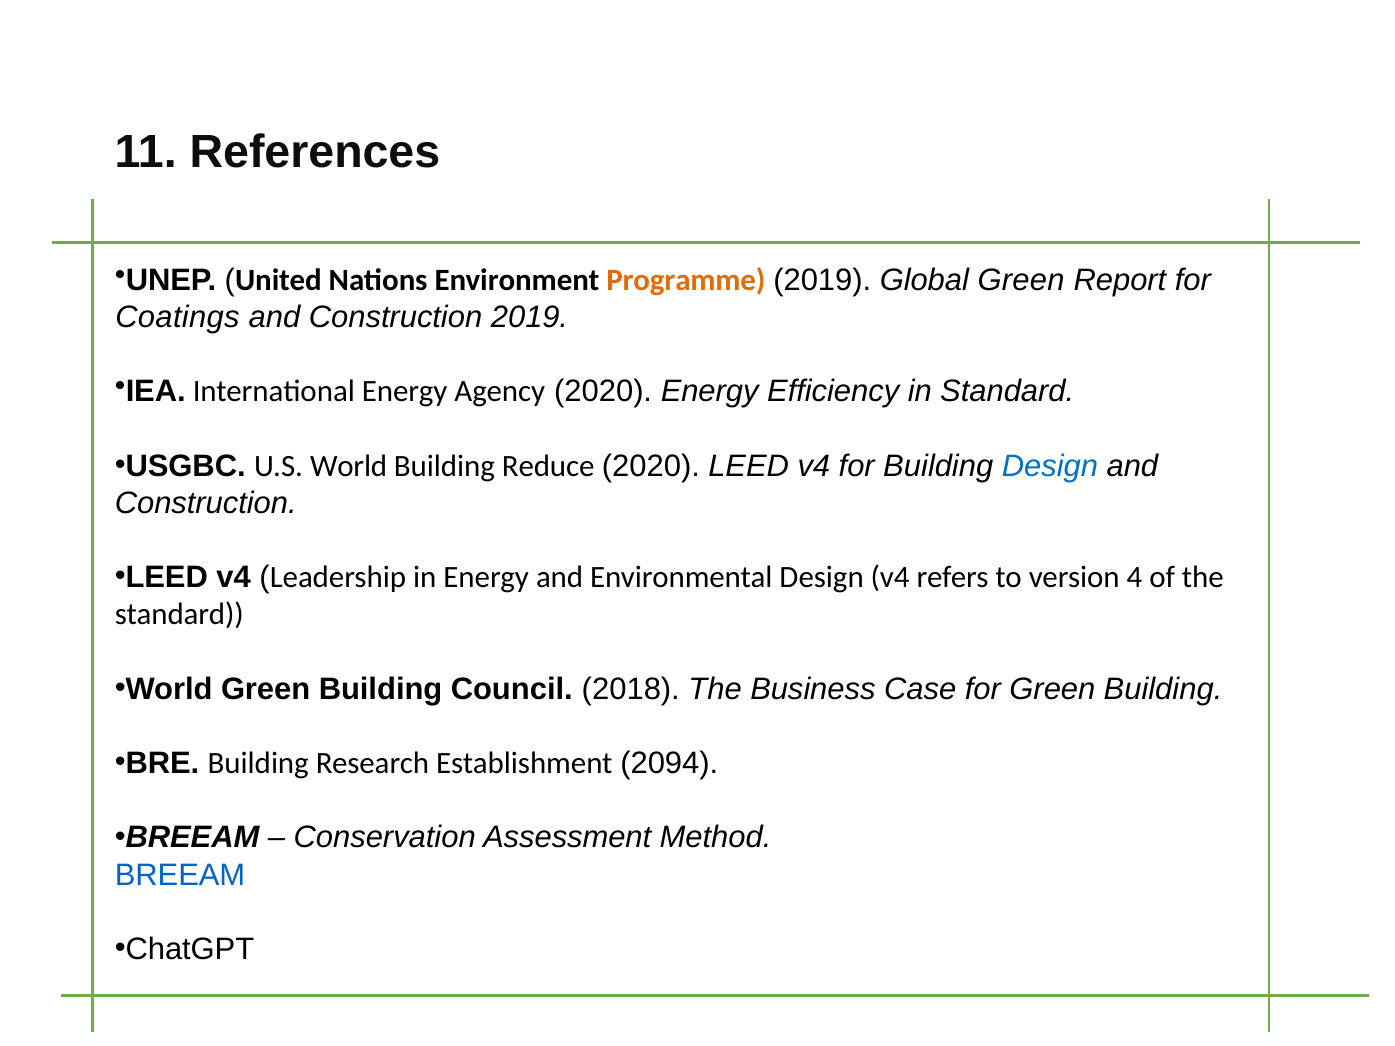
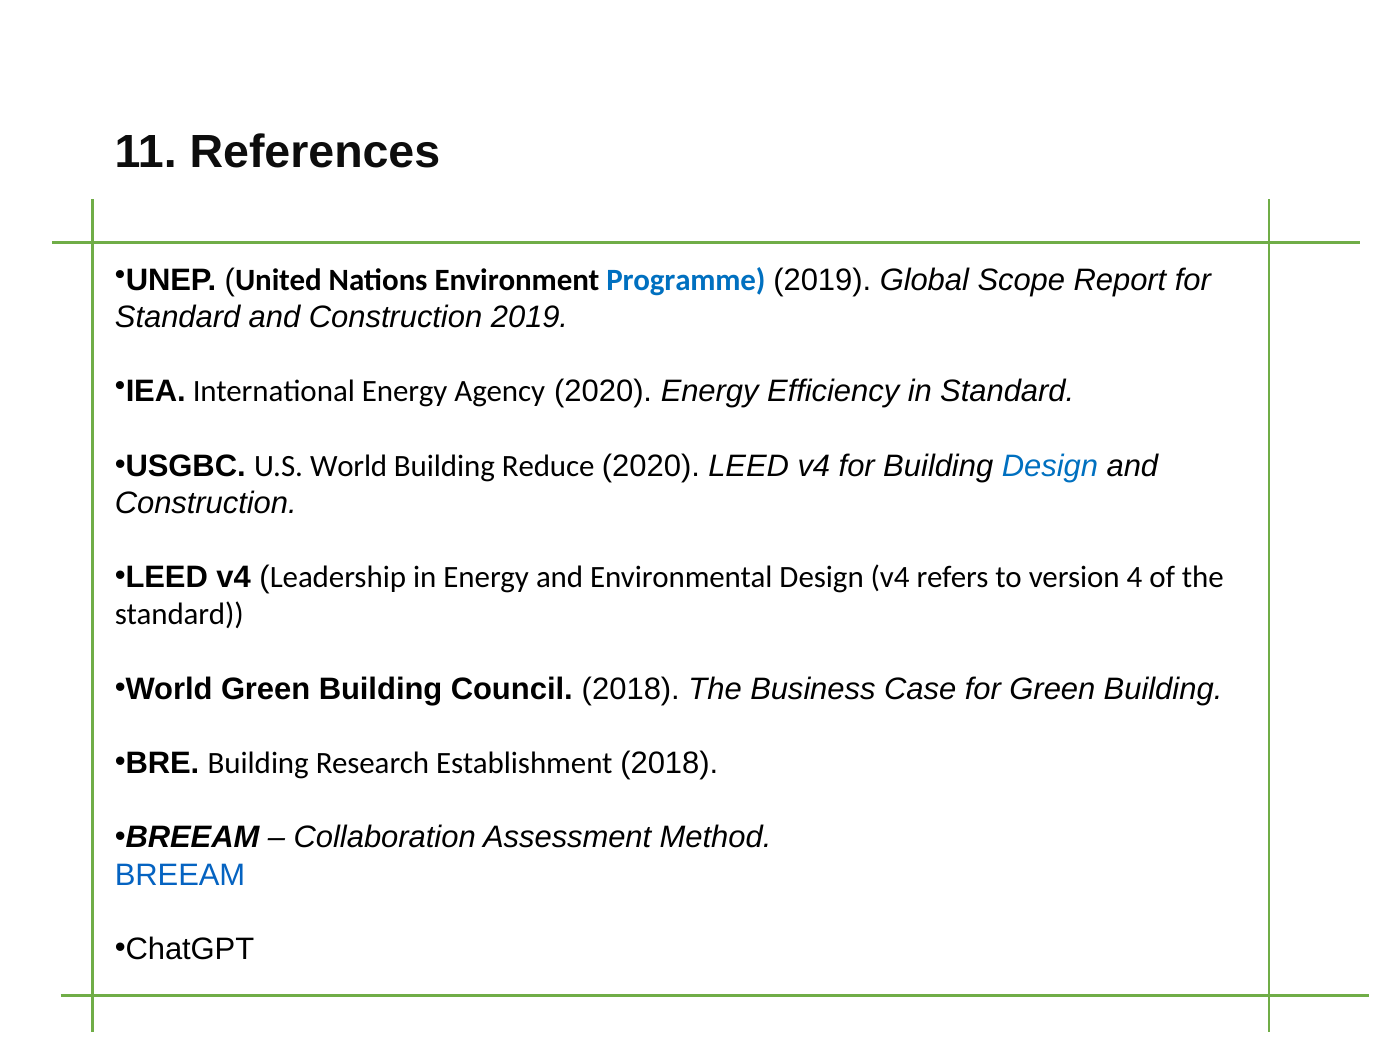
Programme colour: orange -> blue (686, 280)
Global Green: Green -> Scope (1021, 280)
Coatings: Coatings -> Standard (178, 317)
Establishment 2094: 2094 -> 2018 (669, 764)
Conservation: Conservation -> Collaboration (385, 838)
